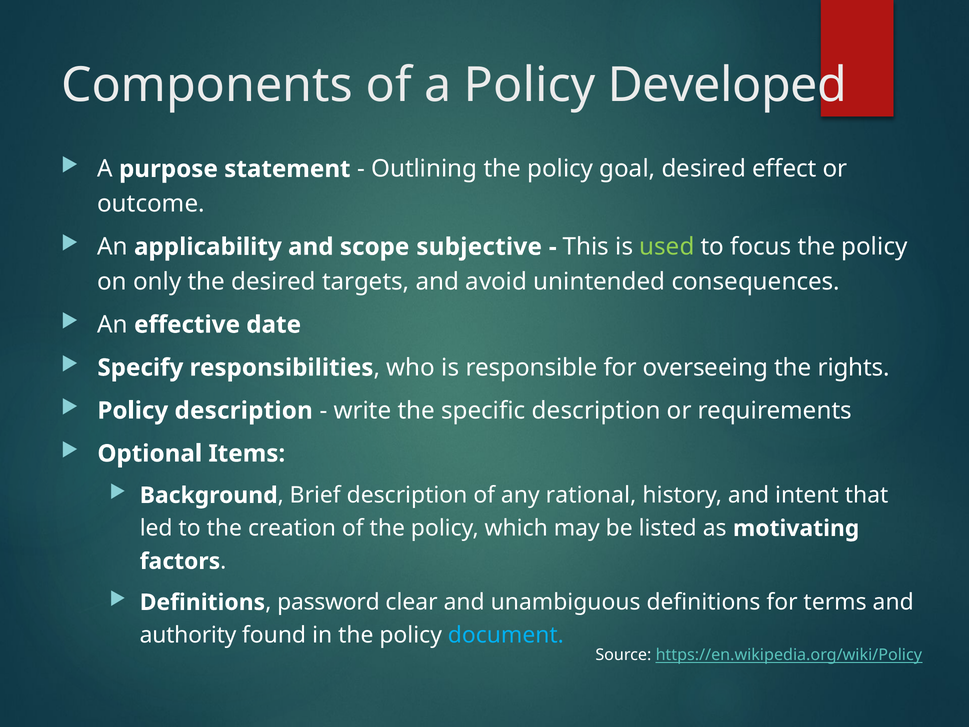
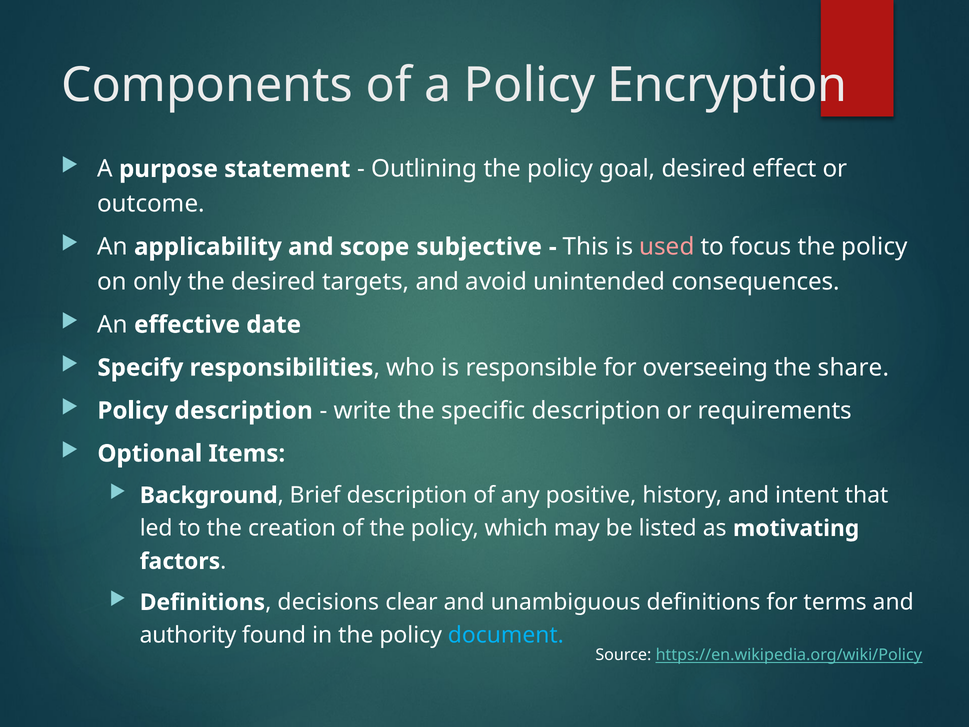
Developed: Developed -> Encryption (727, 85)
used colour: light green -> pink (667, 247)
rights: rights -> share (854, 368)
rational: rational -> positive (591, 495)
password: password -> decisions (328, 602)
